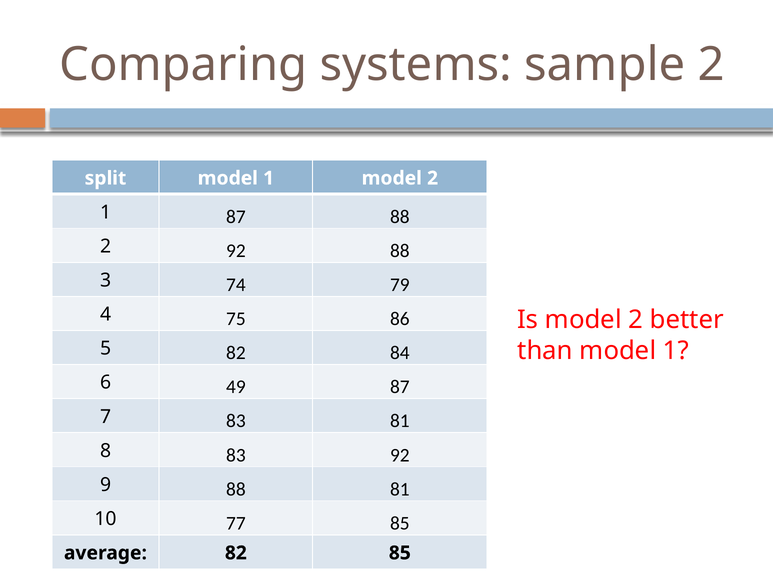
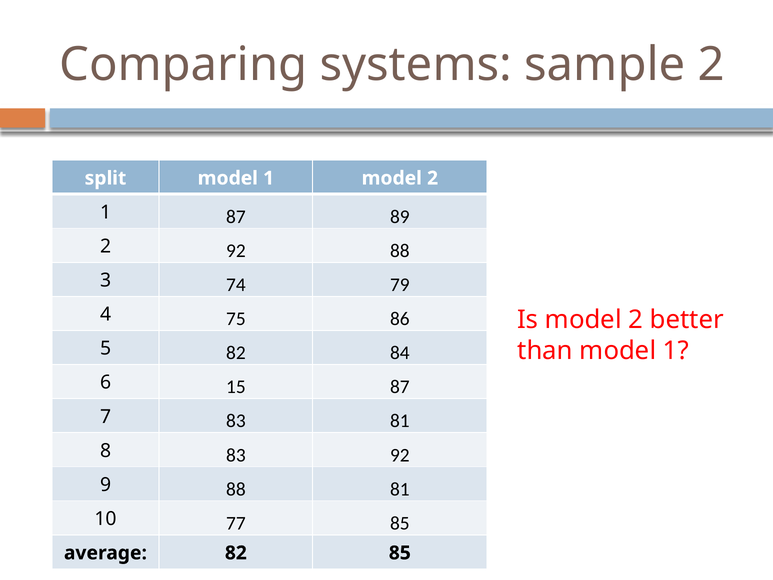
87 88: 88 -> 89 (400, 217)
49: 49 -> 15 (236, 387)
